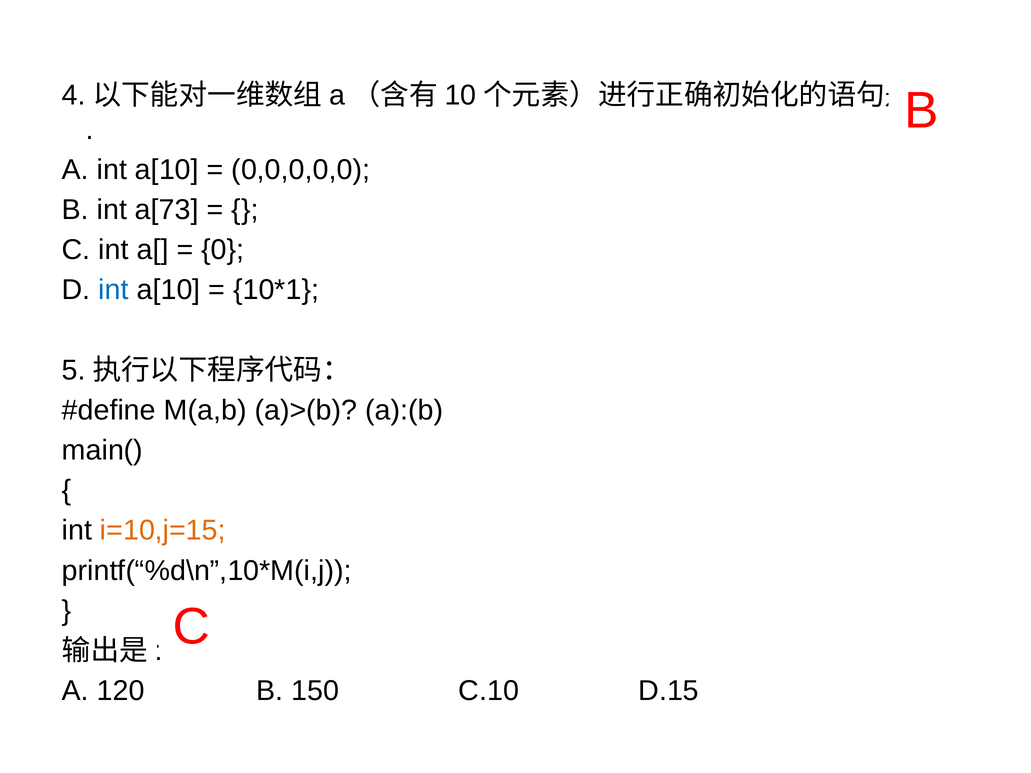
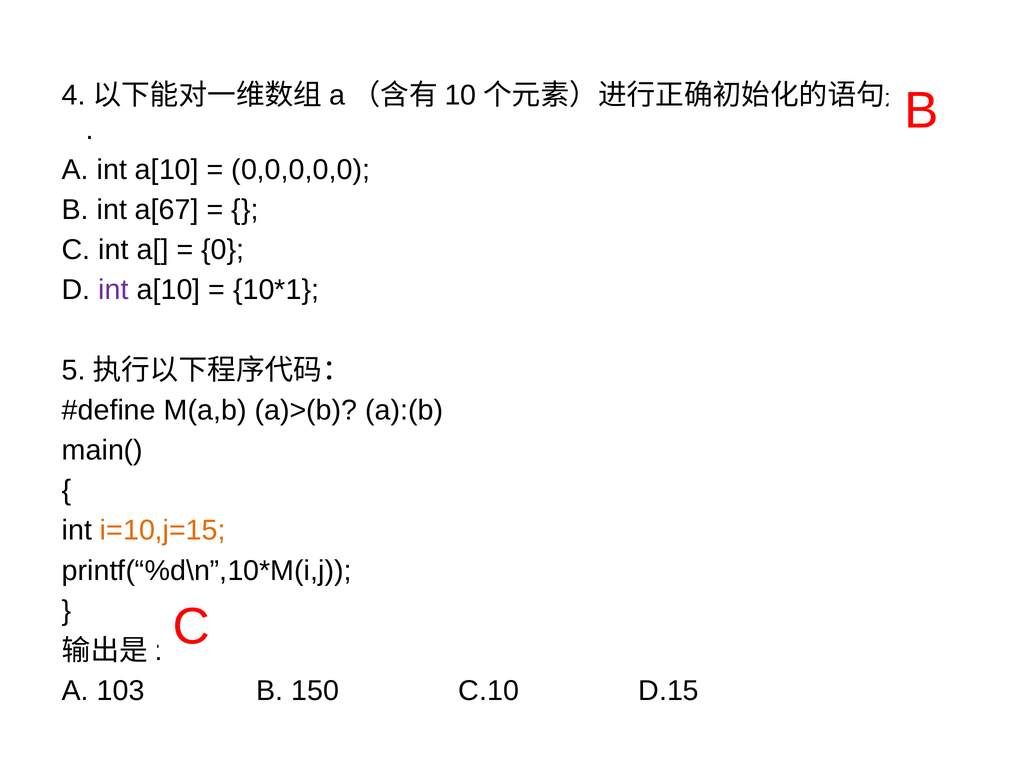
a[73: a[73 -> a[67 (167, 210)
int colour: blue -> purple (114, 290)
120: 120 -> 103 (121, 691)
